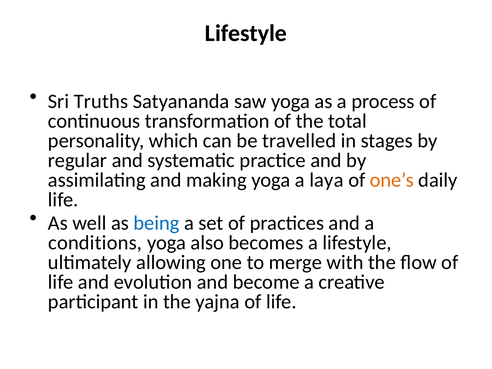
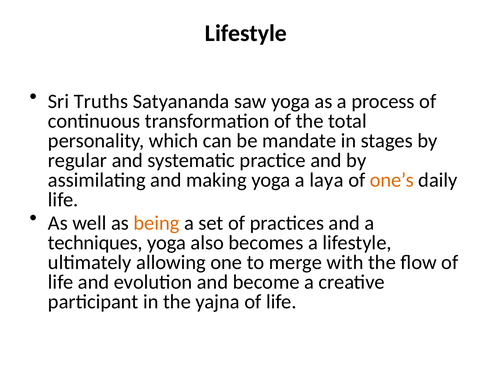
travelled: travelled -> mandate (299, 141)
being colour: blue -> orange (157, 223)
conditions: conditions -> techniques (95, 243)
